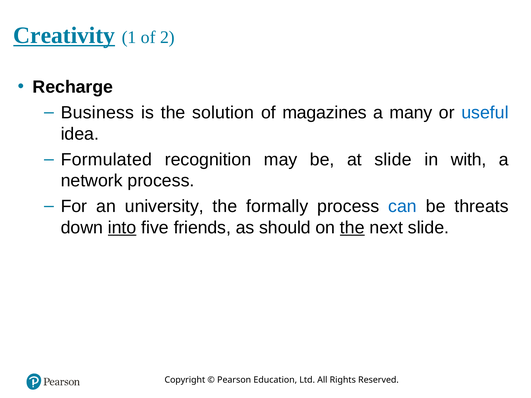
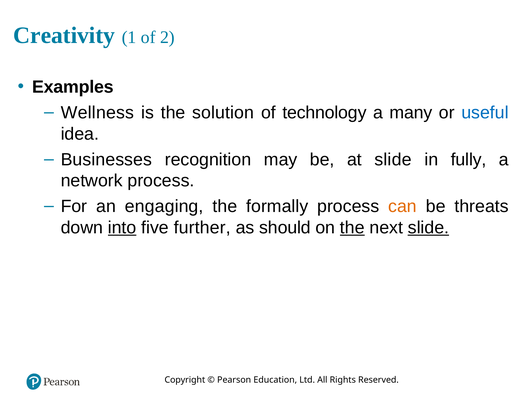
Creativity underline: present -> none (64, 36)
Recharge: Recharge -> Examples (73, 87)
Business: Business -> Wellness (97, 113)
magazines: magazines -> technology (325, 113)
Formulated: Formulated -> Businesses (106, 160)
with: with -> fully (469, 160)
university: university -> engaging (164, 207)
can colour: blue -> orange (403, 207)
friends: friends -> further (202, 228)
slide underline: none -> present (428, 228)
